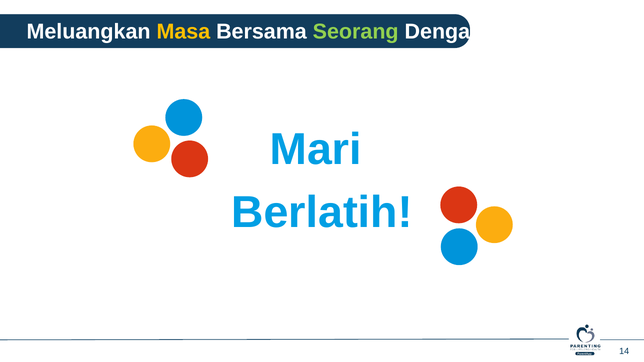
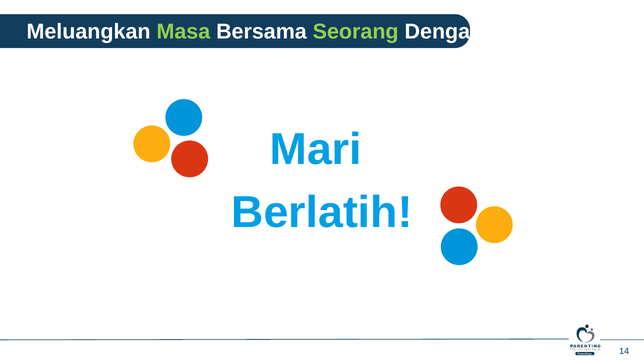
Masa colour: yellow -> light green (183, 32)
